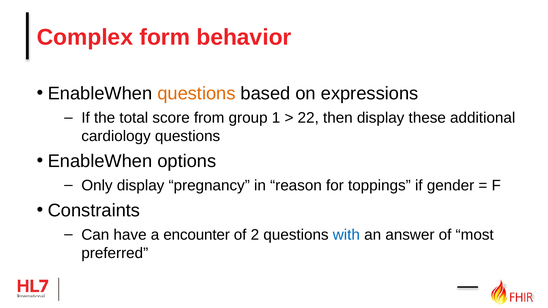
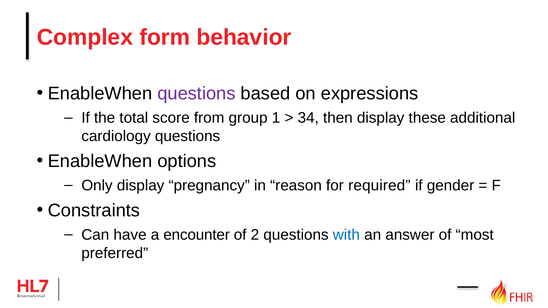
questions colour: orange -> purple (196, 94)
22: 22 -> 34 (308, 118)
toppings: toppings -> required (379, 186)
